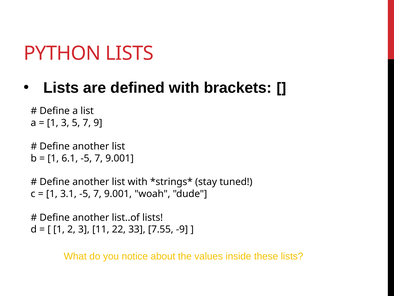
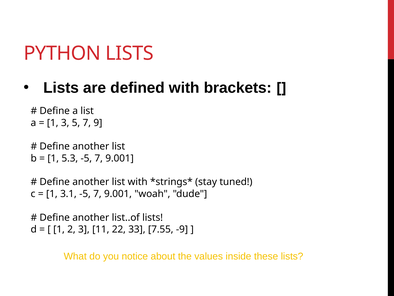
6.1: 6.1 -> 5.3 (70, 158)
